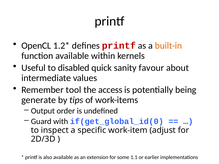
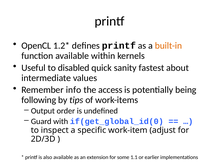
printf colour: red -> black (119, 46)
favour: favour -> fastest (151, 68)
tool: tool -> info (74, 90)
generate: generate -> following (39, 100)
